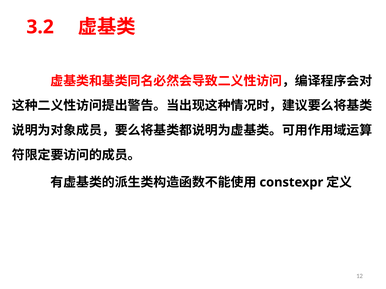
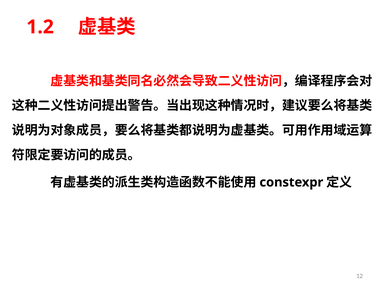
3.2: 3.2 -> 1.2 (40, 27)
